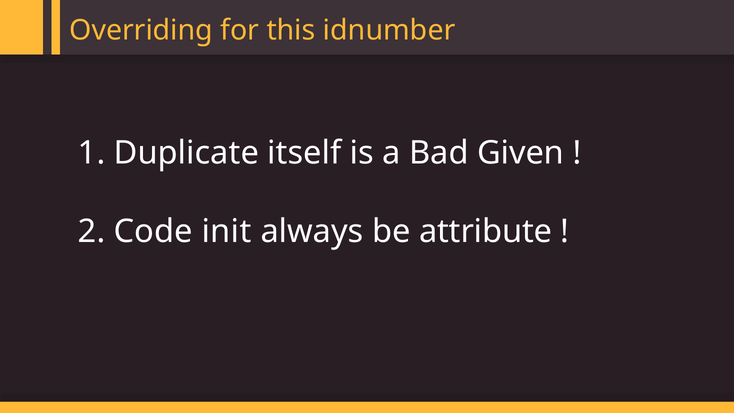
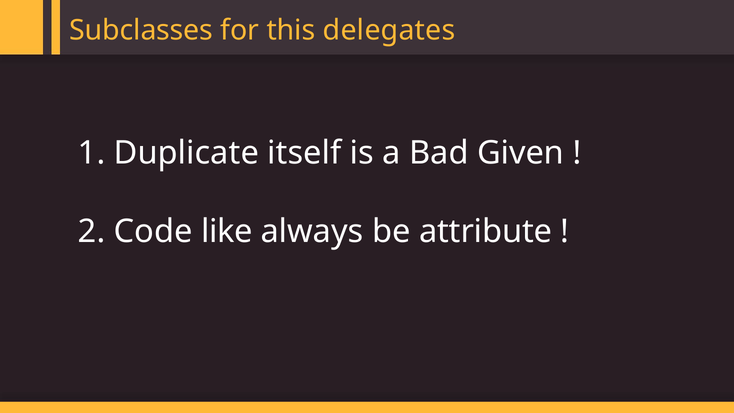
Overriding: Overriding -> Subclasses (141, 30)
idnumber: idnumber -> delegates (389, 30)
init: init -> like (227, 231)
